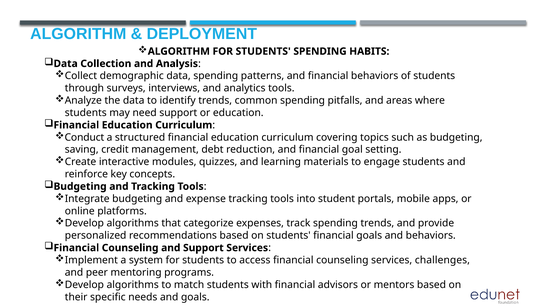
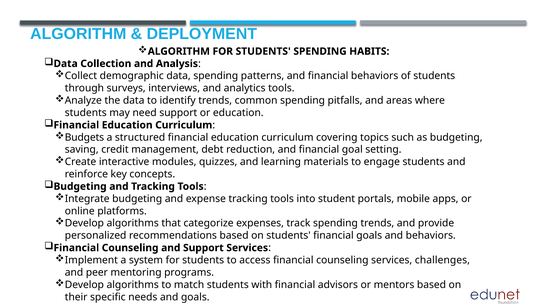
Conduct: Conduct -> Budgets (84, 137)
